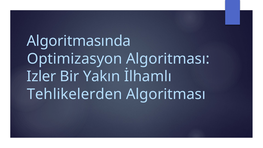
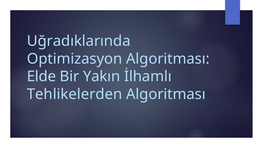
Algoritmasında: Algoritmasında -> Uğradıklarında (79, 41)
Izler: Izler -> Elde (41, 76)
